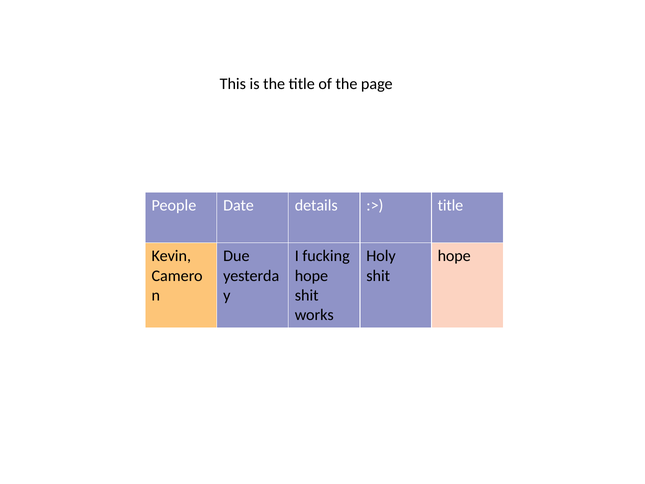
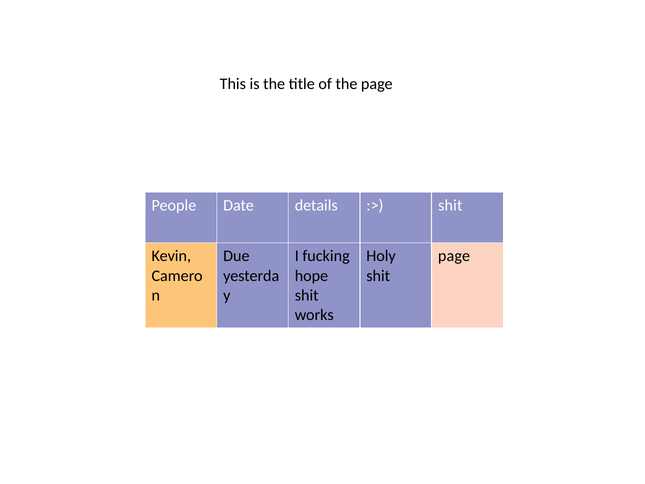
title: title -> shit (450, 205)
hope: hope -> page (454, 256)
